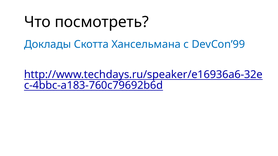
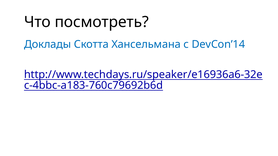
DevCon’99: DevCon’99 -> DevCon’14 (218, 44)
